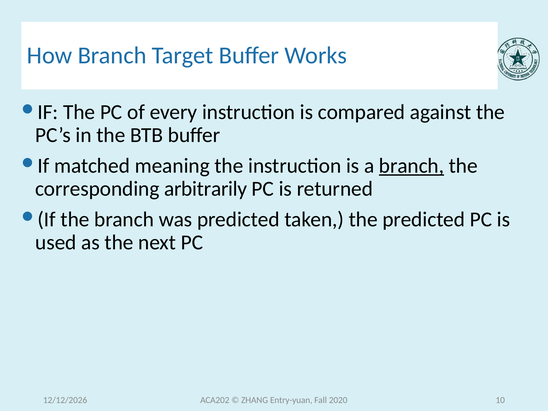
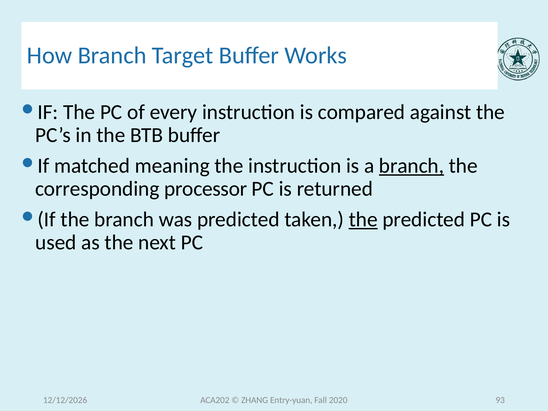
arbitrarily: arbitrarily -> processor (206, 189)
the underline: none -> present (363, 219)
10: 10 -> 93 (500, 400)
